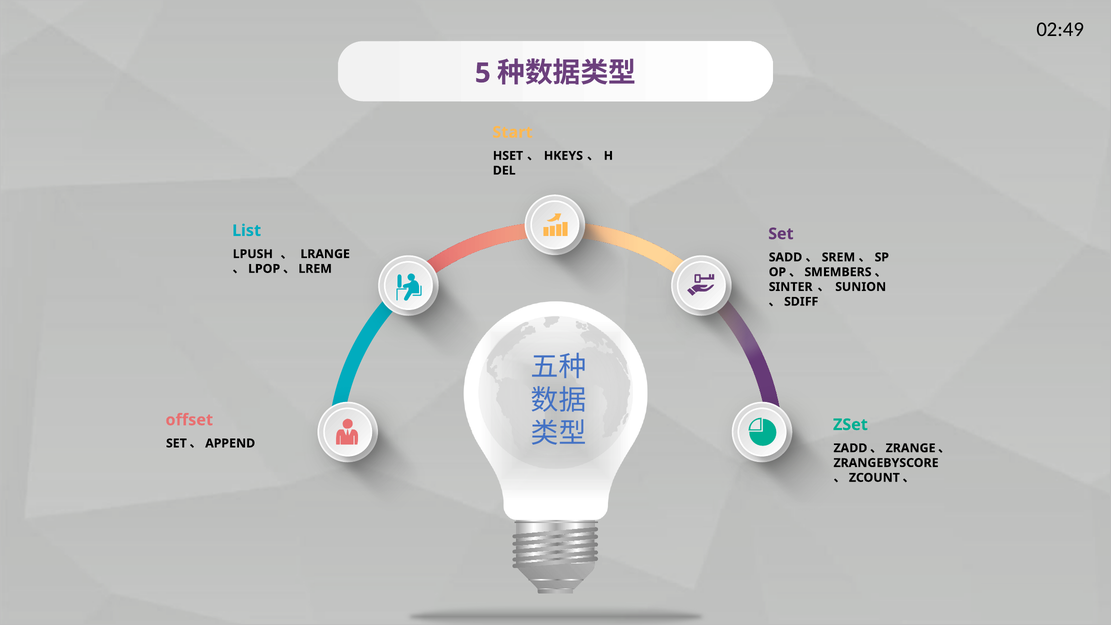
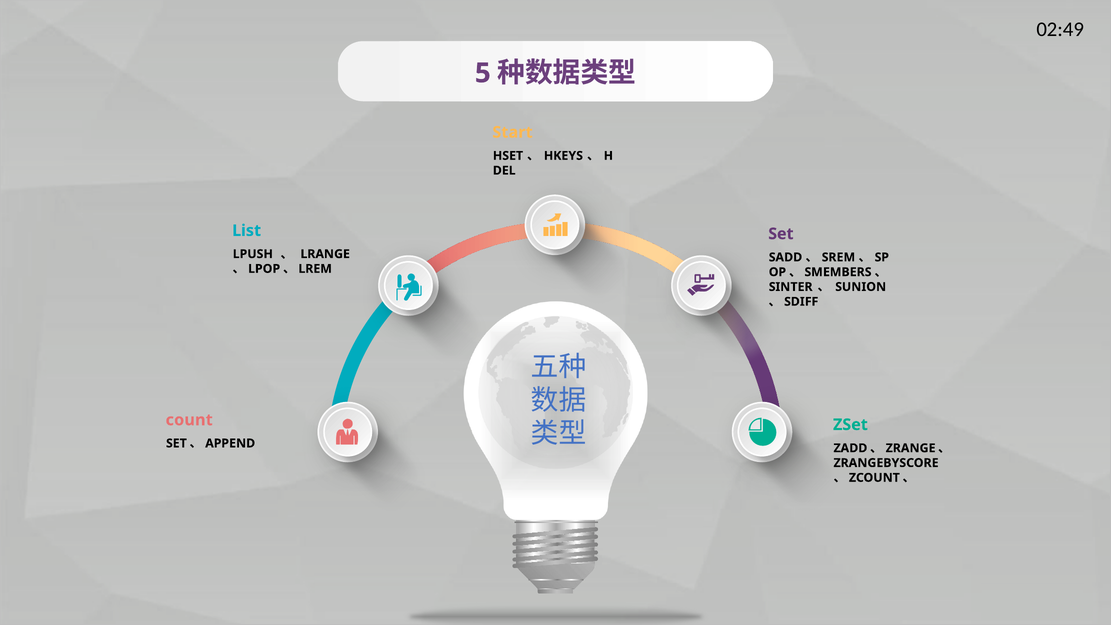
offset: offset -> count (189, 420)
